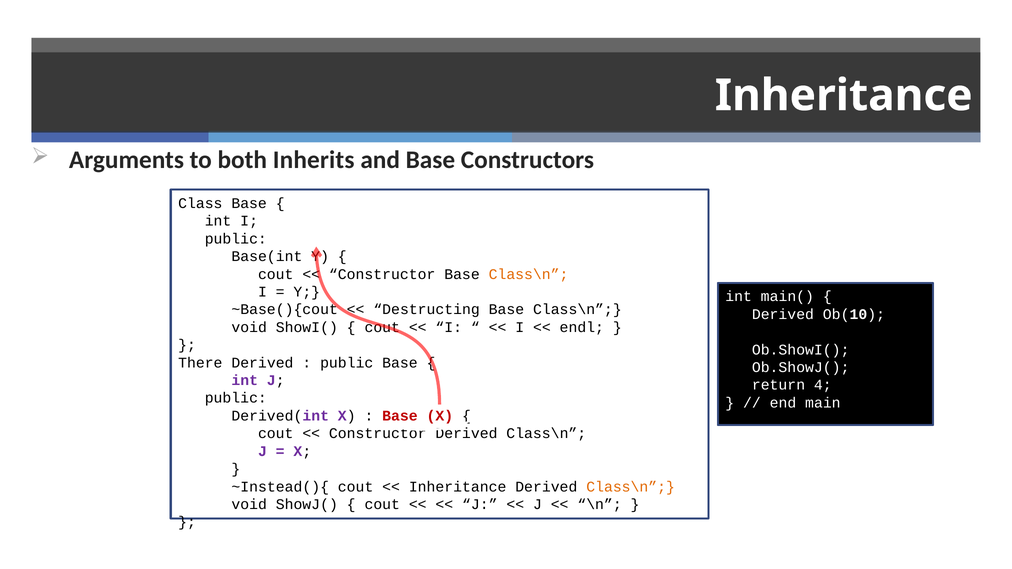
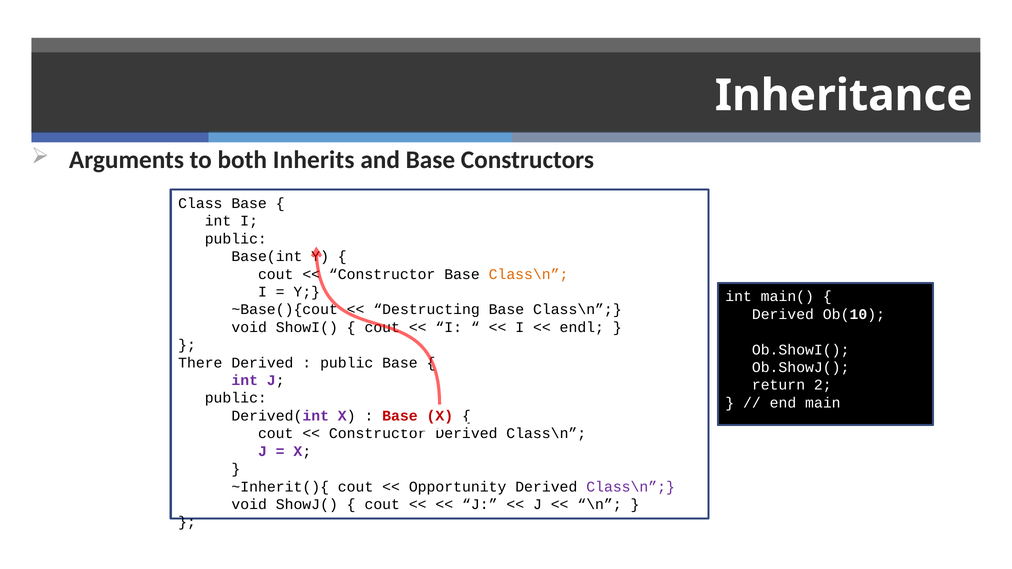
4: 4 -> 2 (823, 385)
~Instead(){: ~Instead(){ -> ~Inherit(){ (280, 487)
Inheritance: Inheritance -> Opportunity (458, 487)
Class\n colour: orange -> purple (631, 487)
